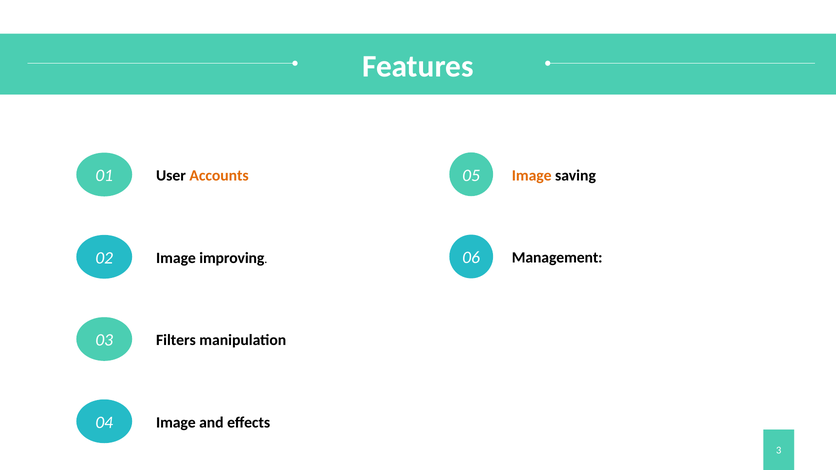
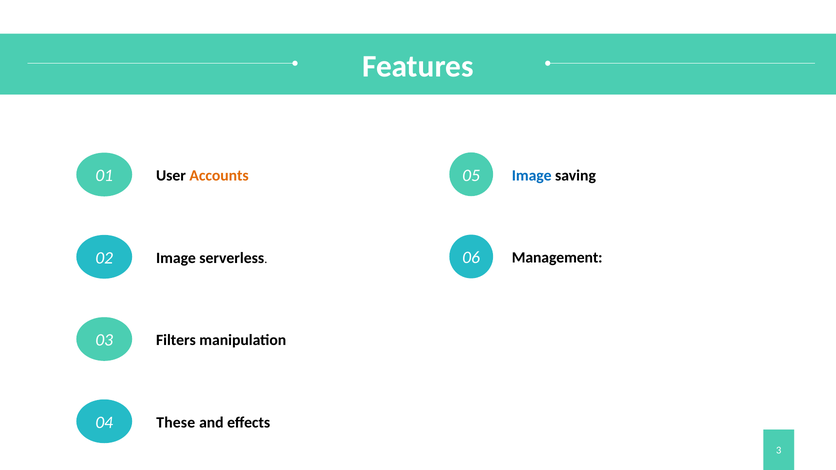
Image colour: orange -> blue (532, 175)
improving: improving -> serverless (232, 258)
04 Image: Image -> These (176, 423)
